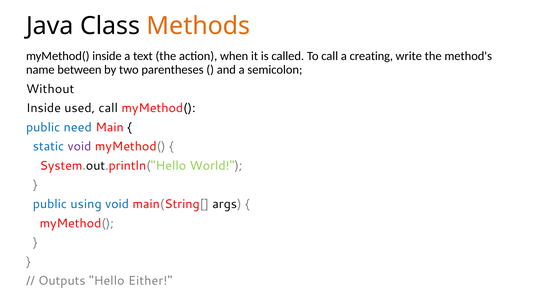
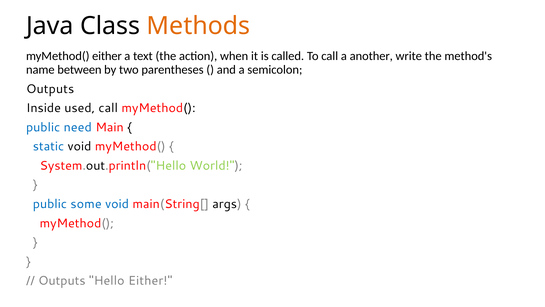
myMethod( inside: inside -> either (107, 56)
creating: creating -> another (371, 56)
Without: Without -> Outputs (50, 89)
void colour: purple -> black (79, 146)
using: using -> some (86, 204)
